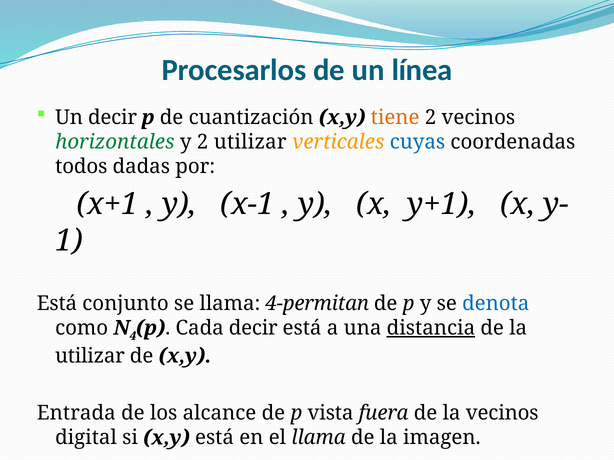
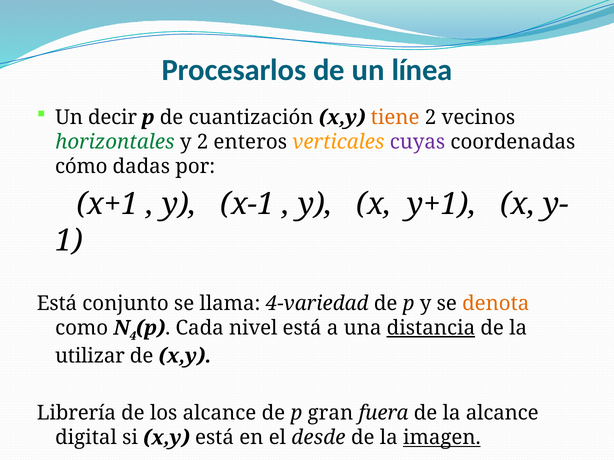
2 utilizar: utilizar -> enteros (250, 142)
cuyas colour: blue -> purple (417, 142)
todos: todos -> cómo (81, 167)
4-permitan: 4-permitan -> 4-variedad (317, 304)
denota colour: blue -> orange (496, 304)
Cada decir: decir -> nivel (253, 328)
Entrada: Entrada -> Librería (76, 414)
vista: vista -> gran (330, 414)
la vecinos: vecinos -> alcance (502, 414)
el llama: llama -> desde (318, 438)
imagen underline: none -> present (442, 438)
